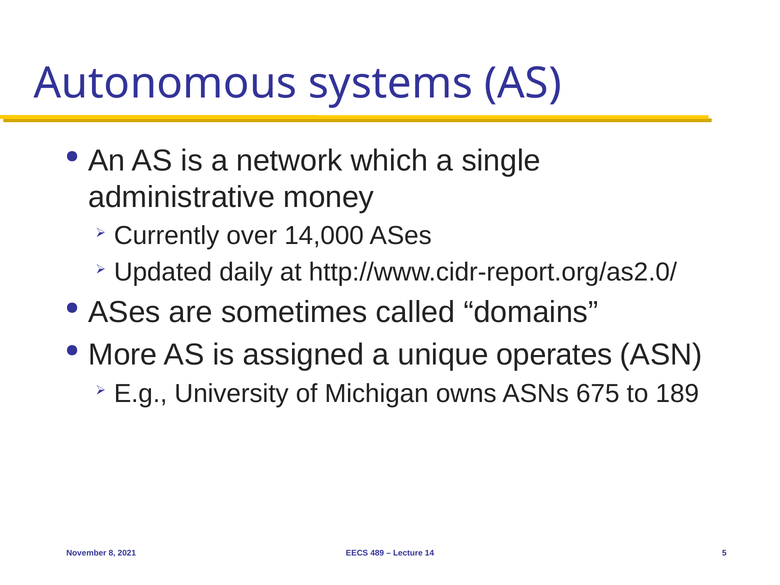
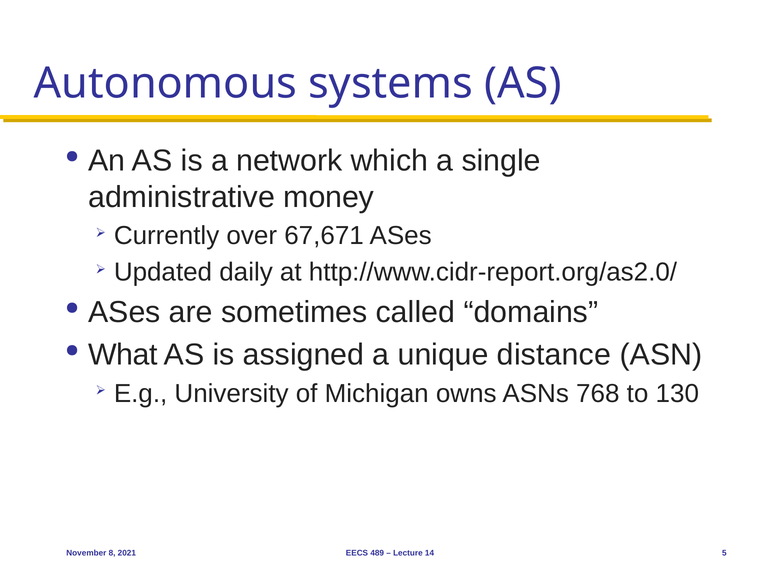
14,000: 14,000 -> 67,671 (324, 236)
More: More -> What (123, 355)
operates: operates -> distance (554, 355)
675: 675 -> 768 (598, 394)
189: 189 -> 130 (677, 394)
